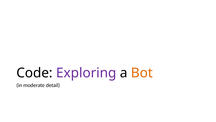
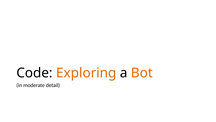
Exploring colour: purple -> orange (86, 73)
